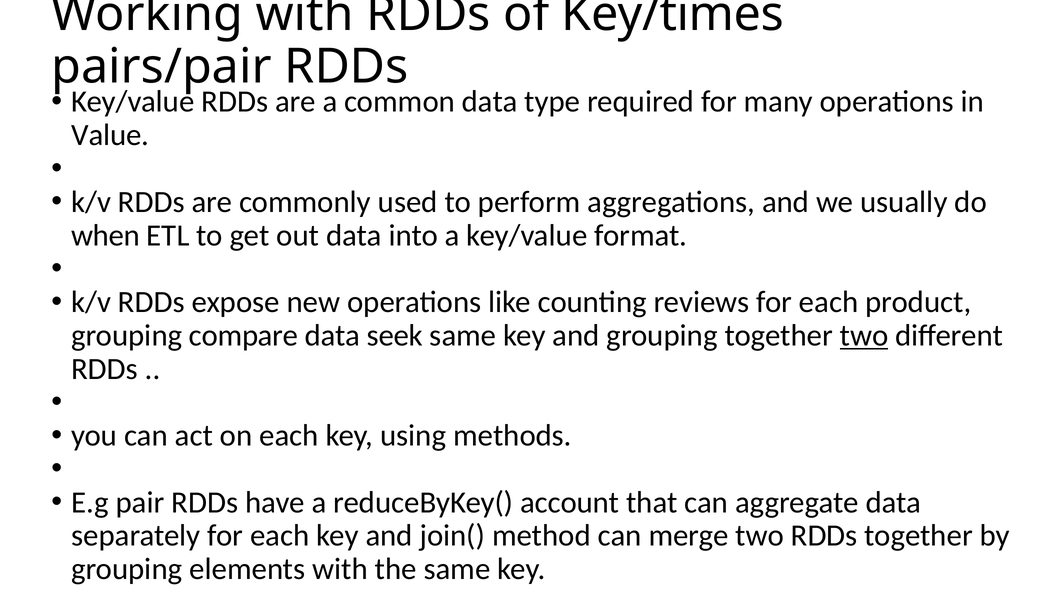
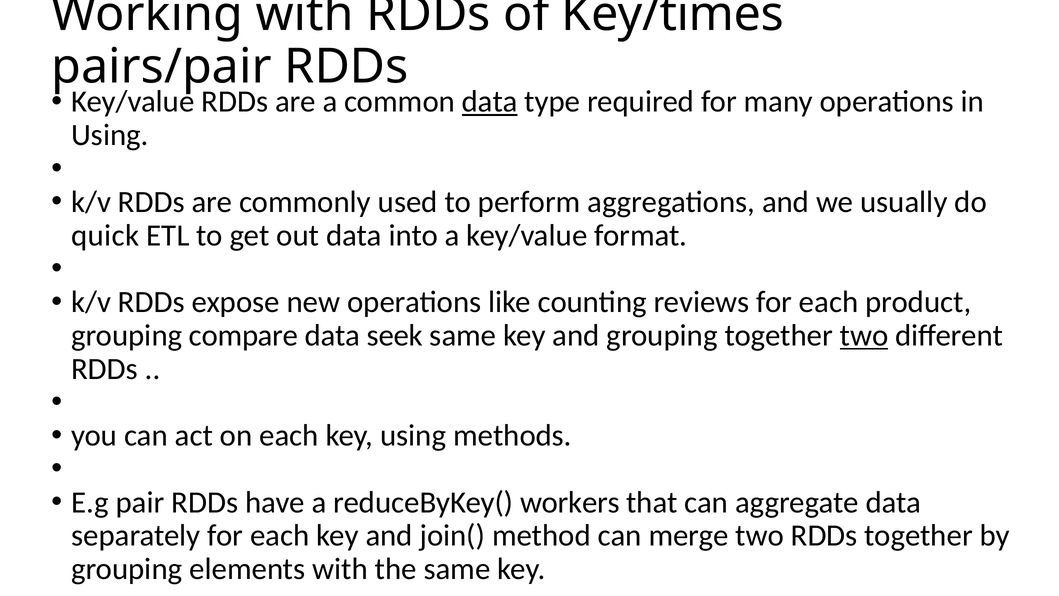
data underline: none -> present (490, 102)
Value: Value -> Using (110, 135)
when: when -> quick (105, 235)
account: account -> workers (570, 502)
